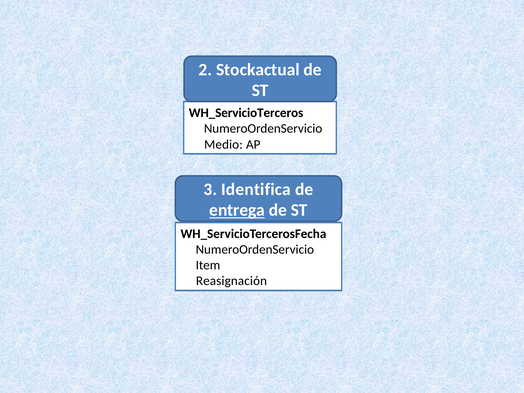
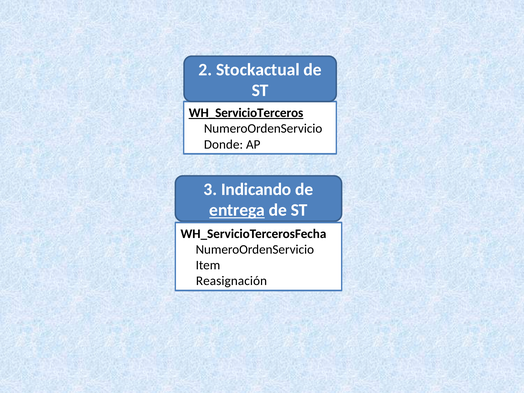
WH_ServicioTerceros underline: none -> present (246, 113)
Medio: Medio -> Donde (223, 144)
Identifica: Identifica -> Indicando (256, 189)
